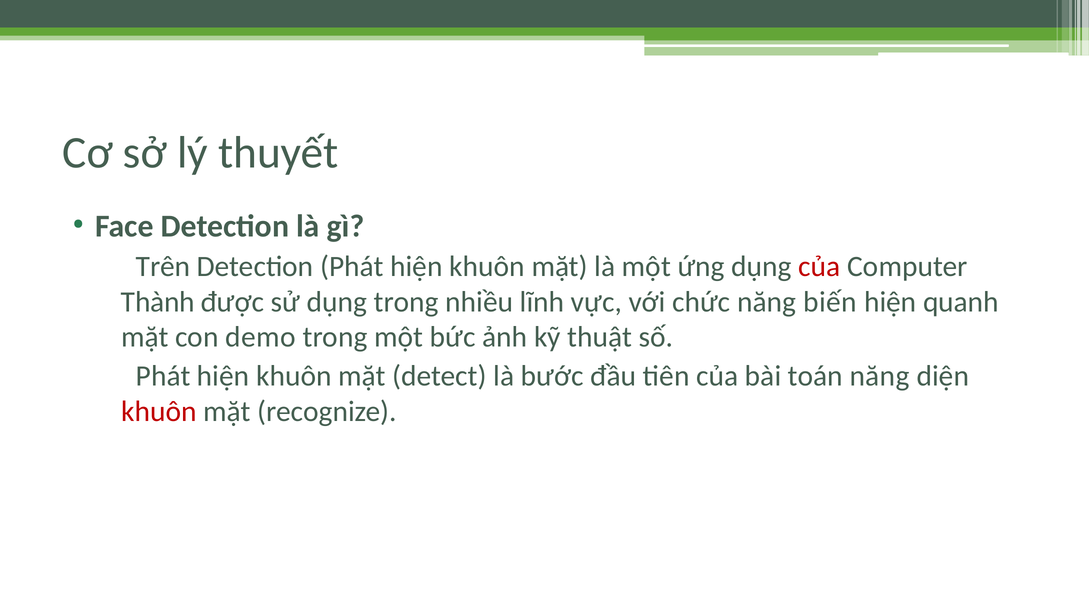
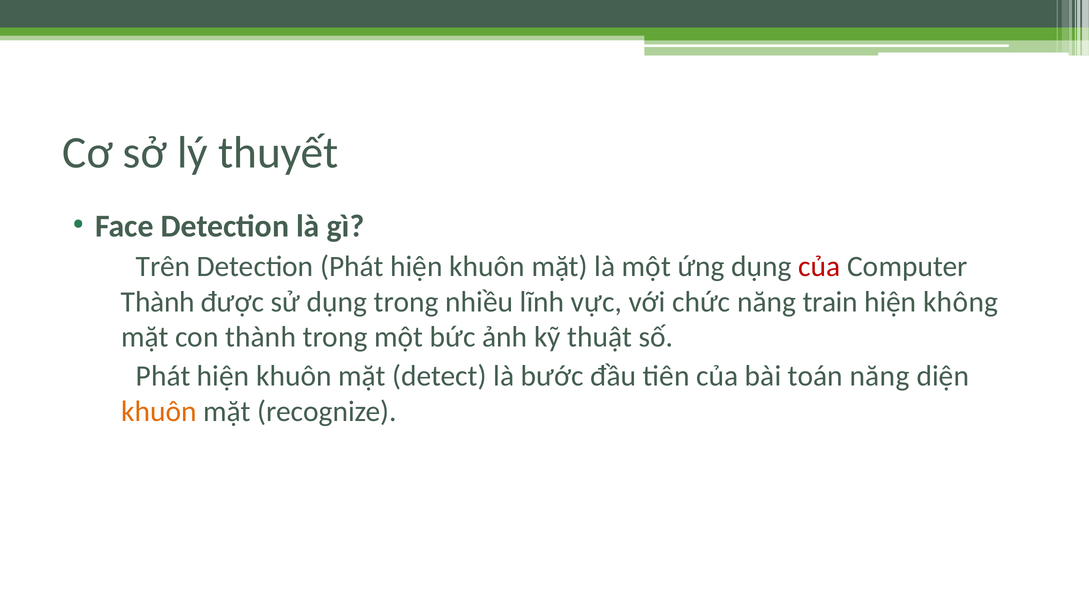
biến: biến -> train (830, 302)
quanh: quanh -> không (961, 302)
con demo: demo -> thành (261, 337)
khuôn colour: red -> orange (159, 411)
